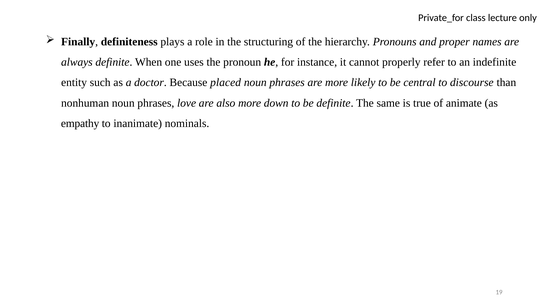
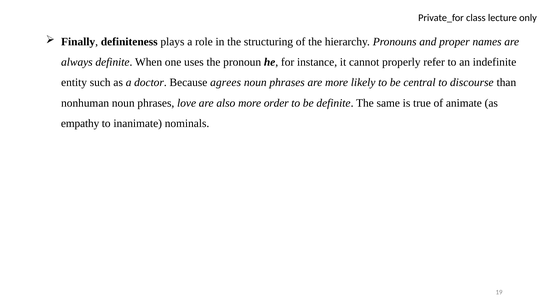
placed: placed -> agrees (226, 83)
down: down -> order (276, 103)
